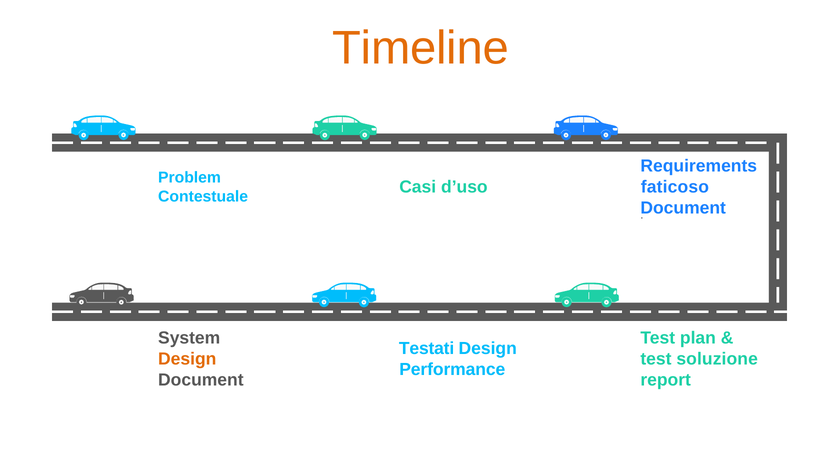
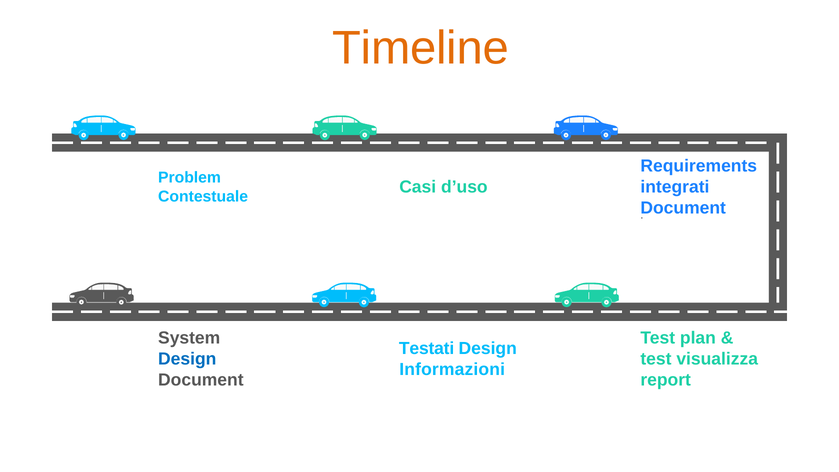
faticoso: faticoso -> integrati (675, 187)
Design colour: orange -> blue (187, 359)
soluzione: soluzione -> visualizza (717, 359)
Performance: Performance -> Informazioni (452, 369)
